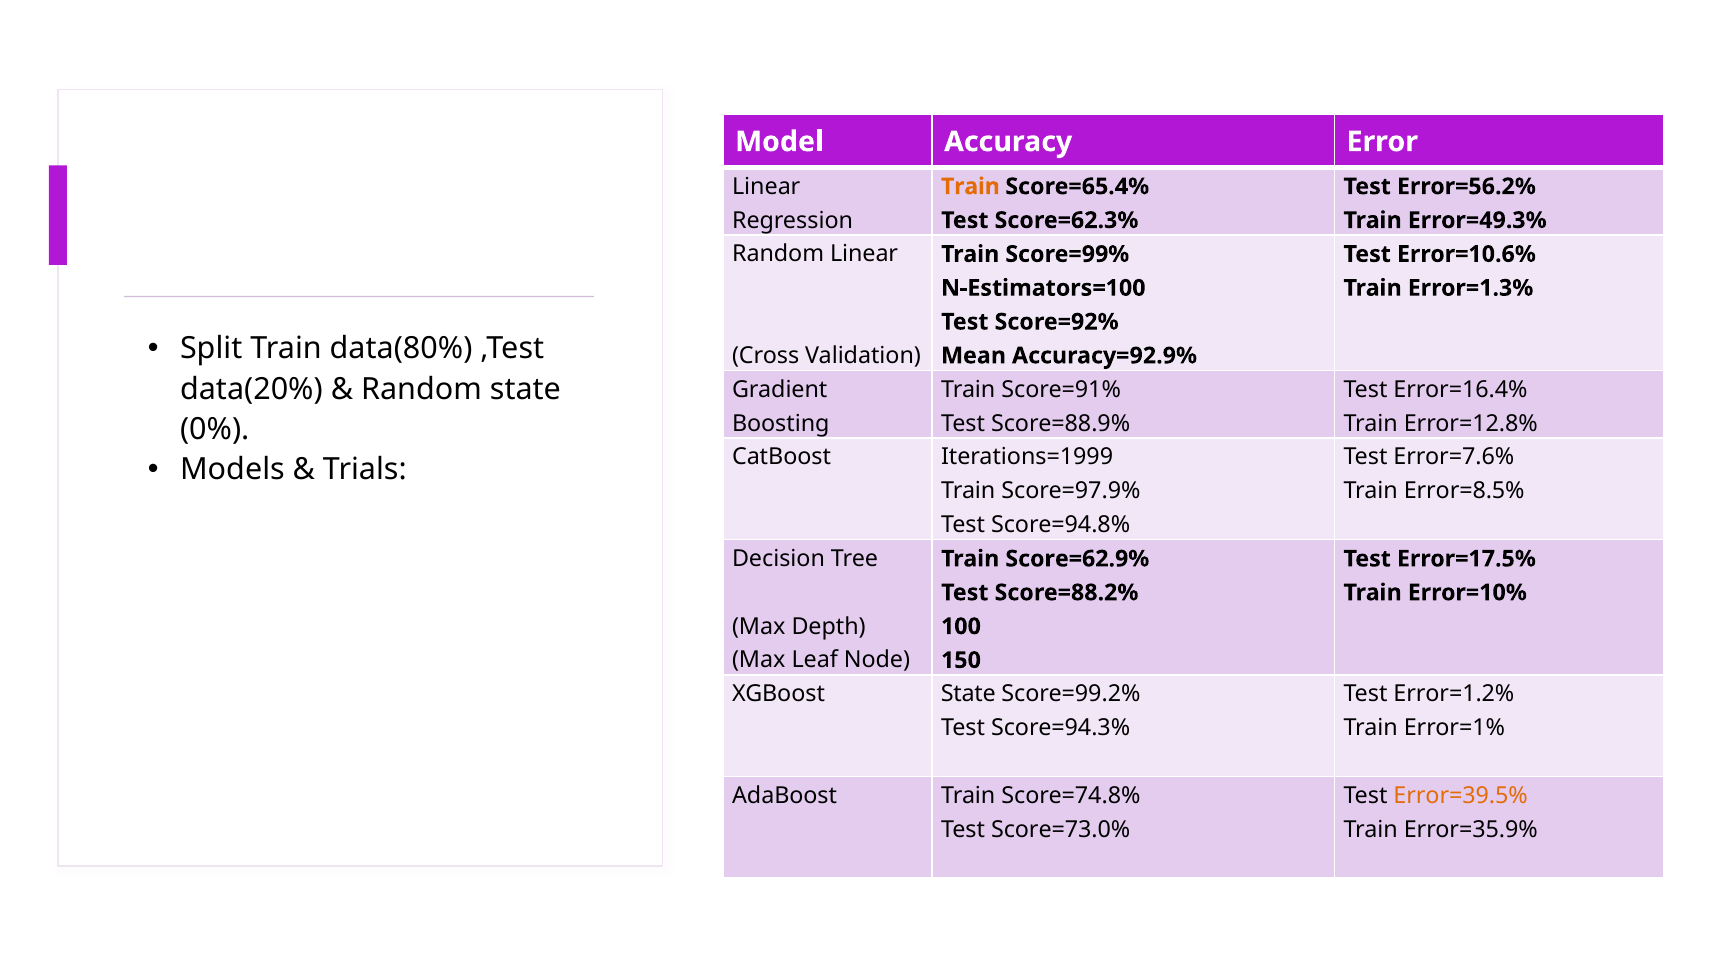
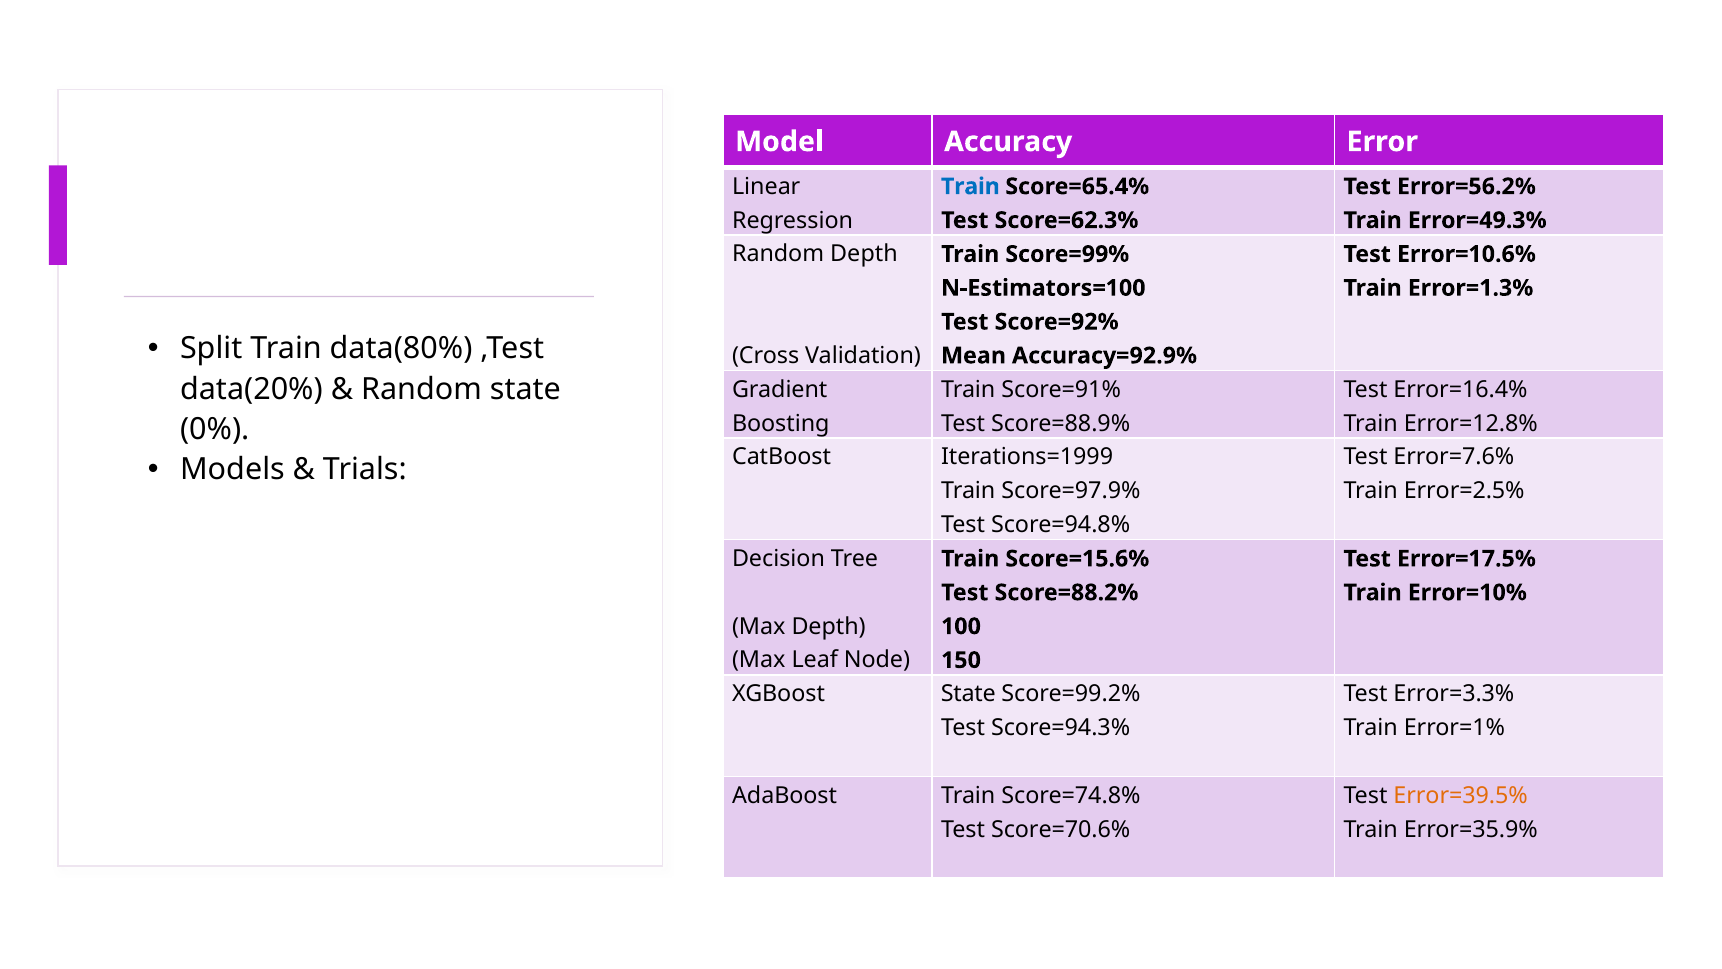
Train colour: orange -> blue (970, 186)
Random Linear: Linear -> Depth (864, 254)
Error=8.5%: Error=8.5% -> Error=2.5% (1464, 491)
Score=62.9%: Score=62.9% -> Score=15.6% (1077, 559)
Error=1.2%: Error=1.2% -> Error=3.3% (1454, 694)
Score=73.0%: Score=73.0% -> Score=70.6% (1061, 829)
